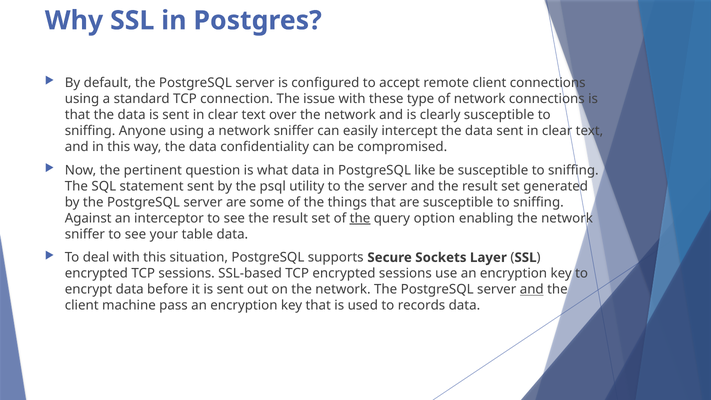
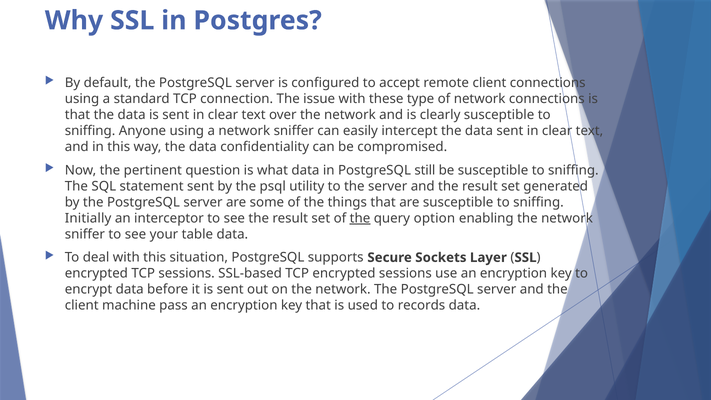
like: like -> still (425, 170)
Against: Against -> Initially (88, 218)
and underline: present -> none (532, 289)
